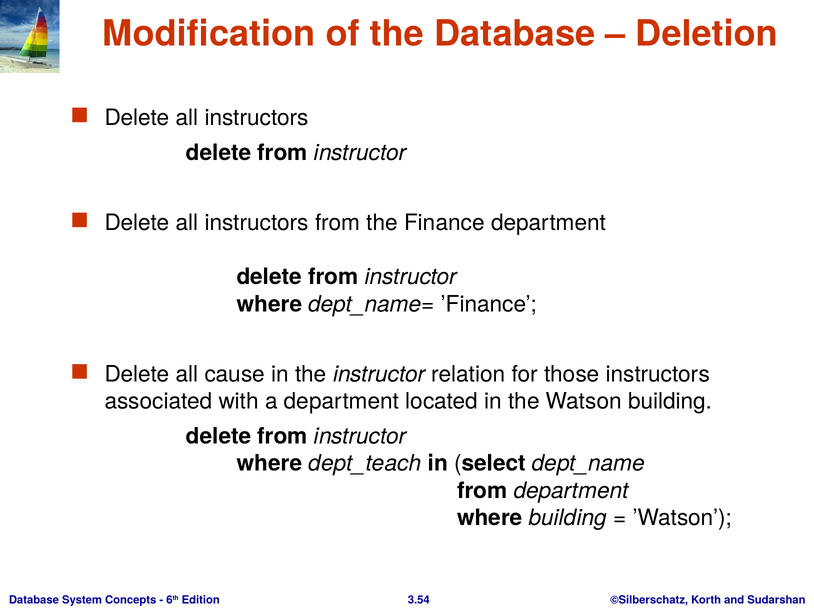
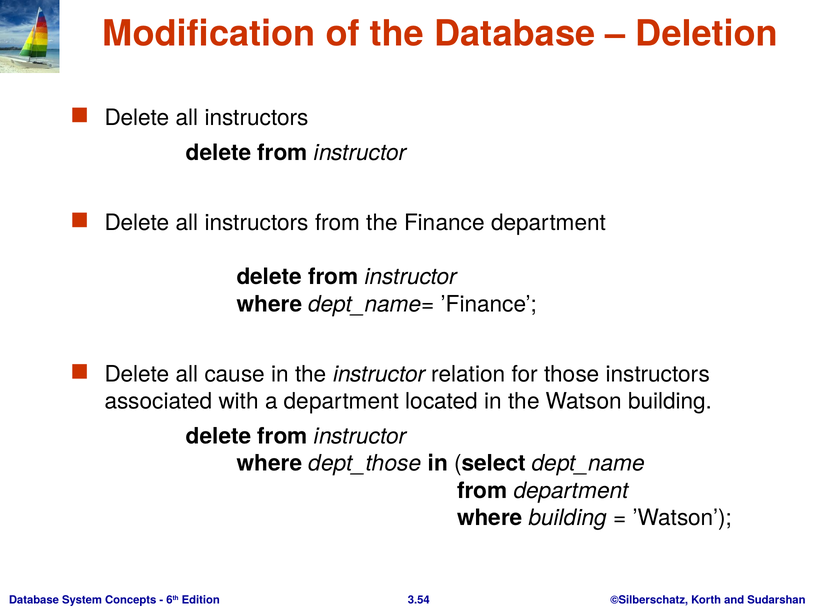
dept_teach: dept_teach -> dept_those (365, 464)
